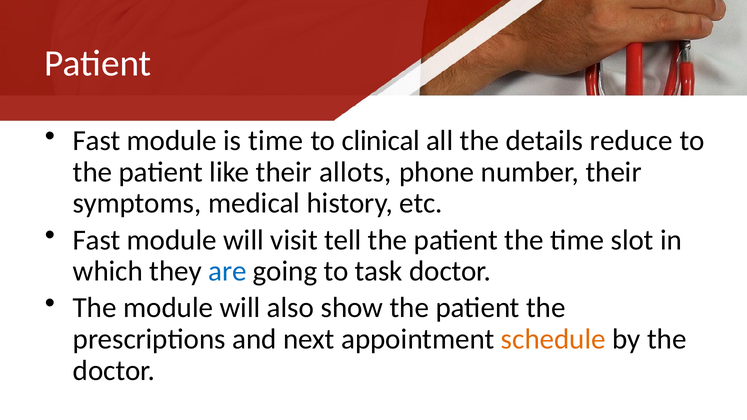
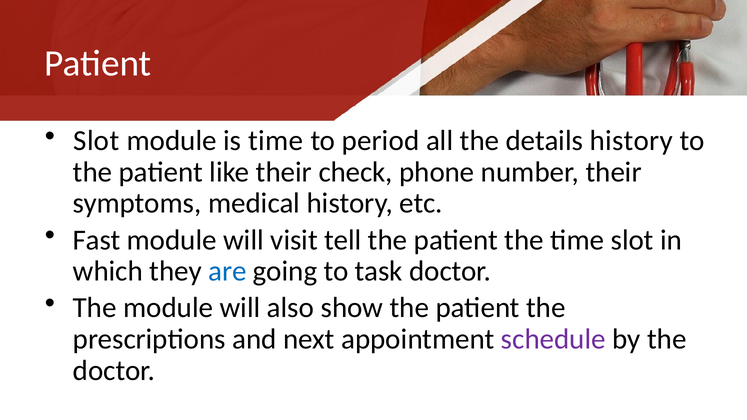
Fast: Fast -> Slot (96, 141)
clinical: clinical -> period (381, 141)
details reduce: reduce -> history (631, 141)
allots: allots -> check (356, 172)
schedule colour: orange -> purple (553, 339)
